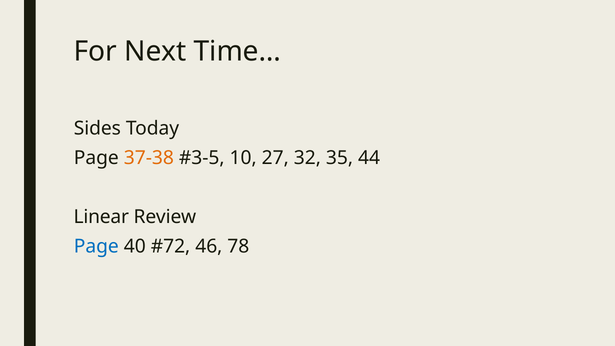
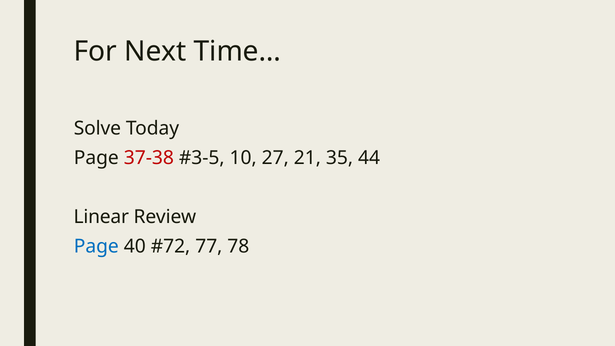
Sides: Sides -> Solve (97, 129)
37-38 colour: orange -> red (149, 158)
32: 32 -> 21 (307, 158)
46: 46 -> 77 (209, 246)
